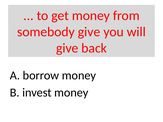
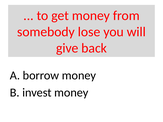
somebody give: give -> lose (89, 32)
